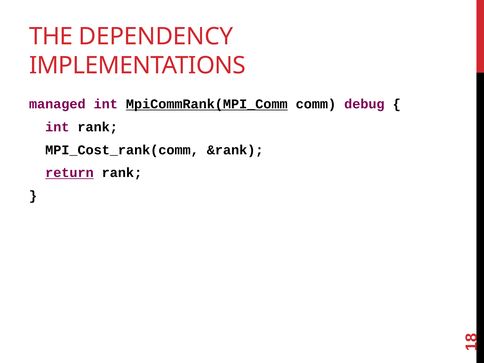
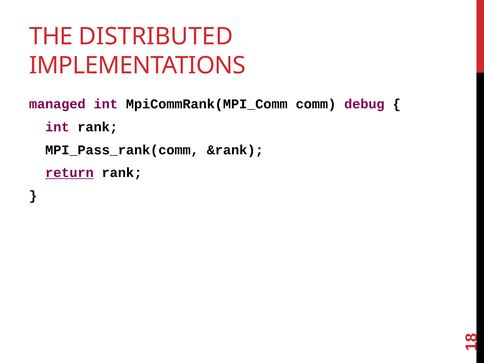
DEPENDENCY: DEPENDENCY -> DISTRIBUTED (156, 36)
MpiCommRank(MPI_Comm underline: present -> none (207, 104)
MPI_Cost_rank(comm: MPI_Cost_rank(comm -> MPI_Pass_rank(comm (122, 150)
